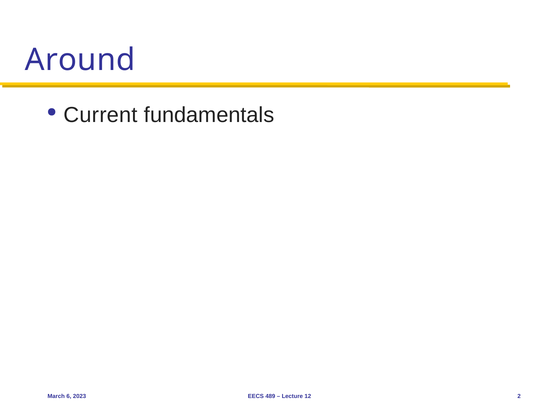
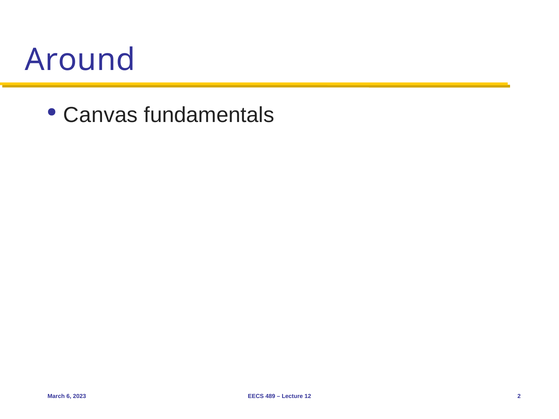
Current: Current -> Canvas (101, 115)
